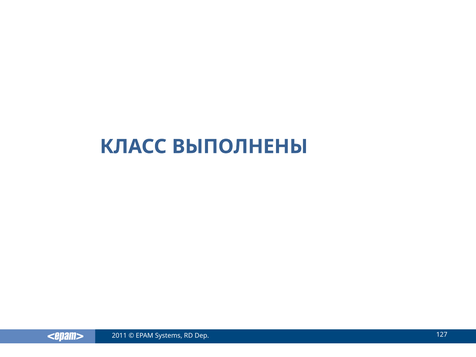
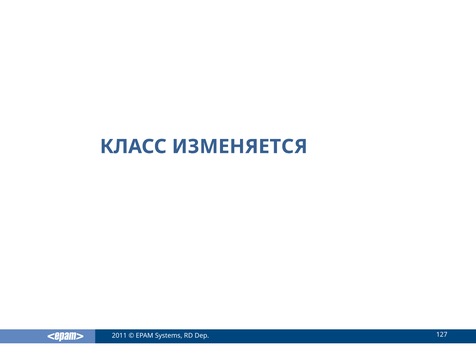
ВЫПОЛНЕНЫ: ВЫПОЛНЕНЫ -> ИЗМЕНЯЕТСЯ (240, 147)
